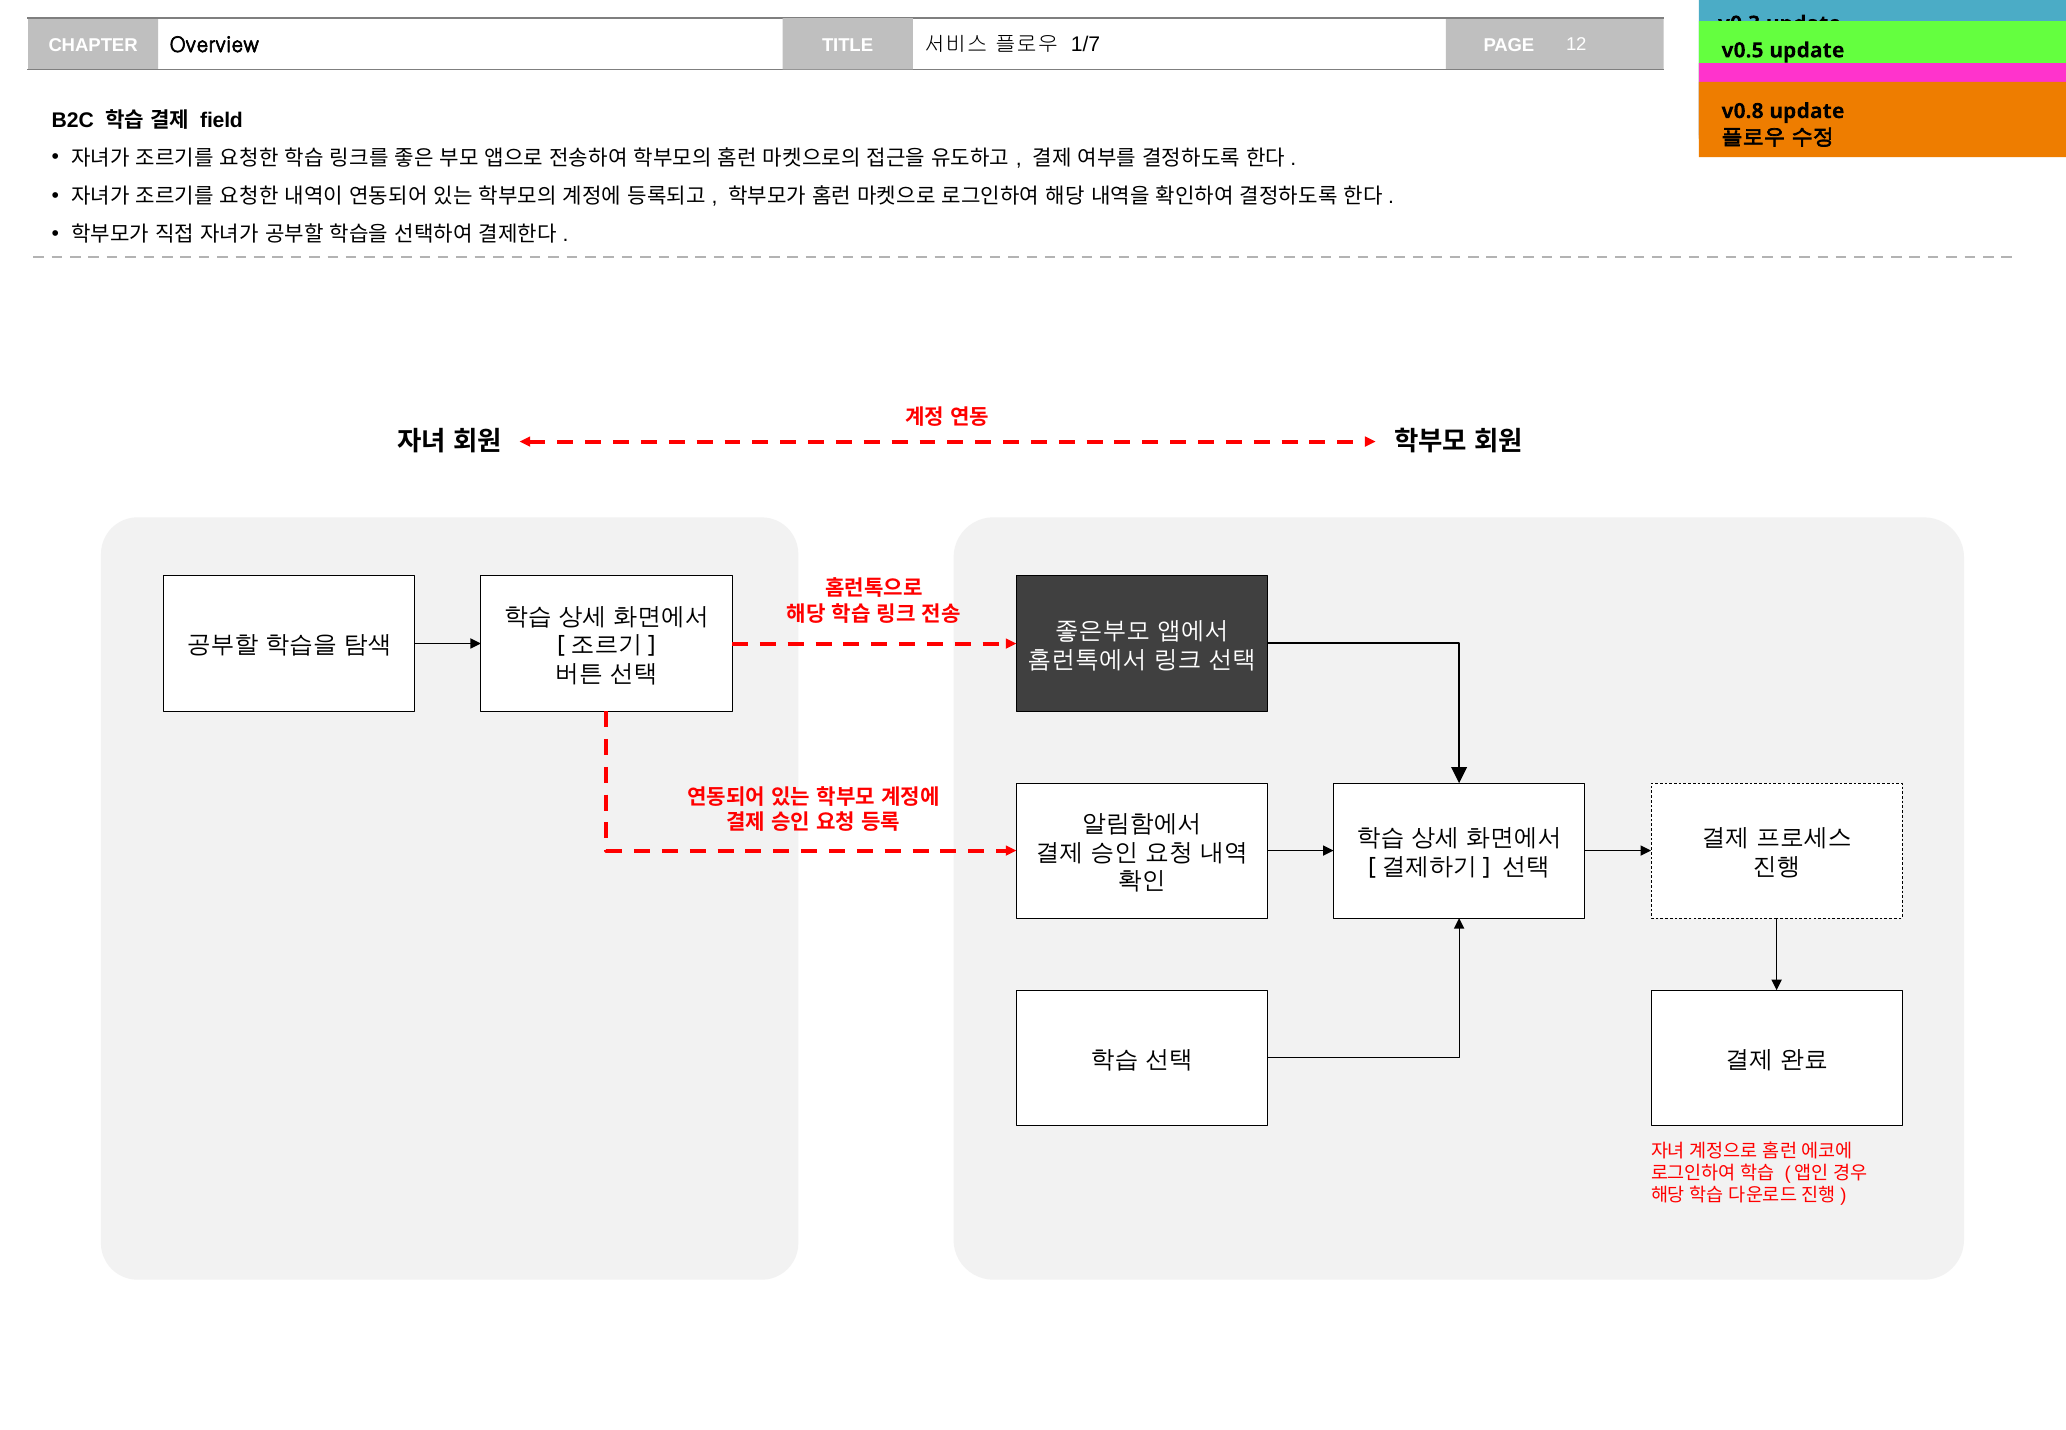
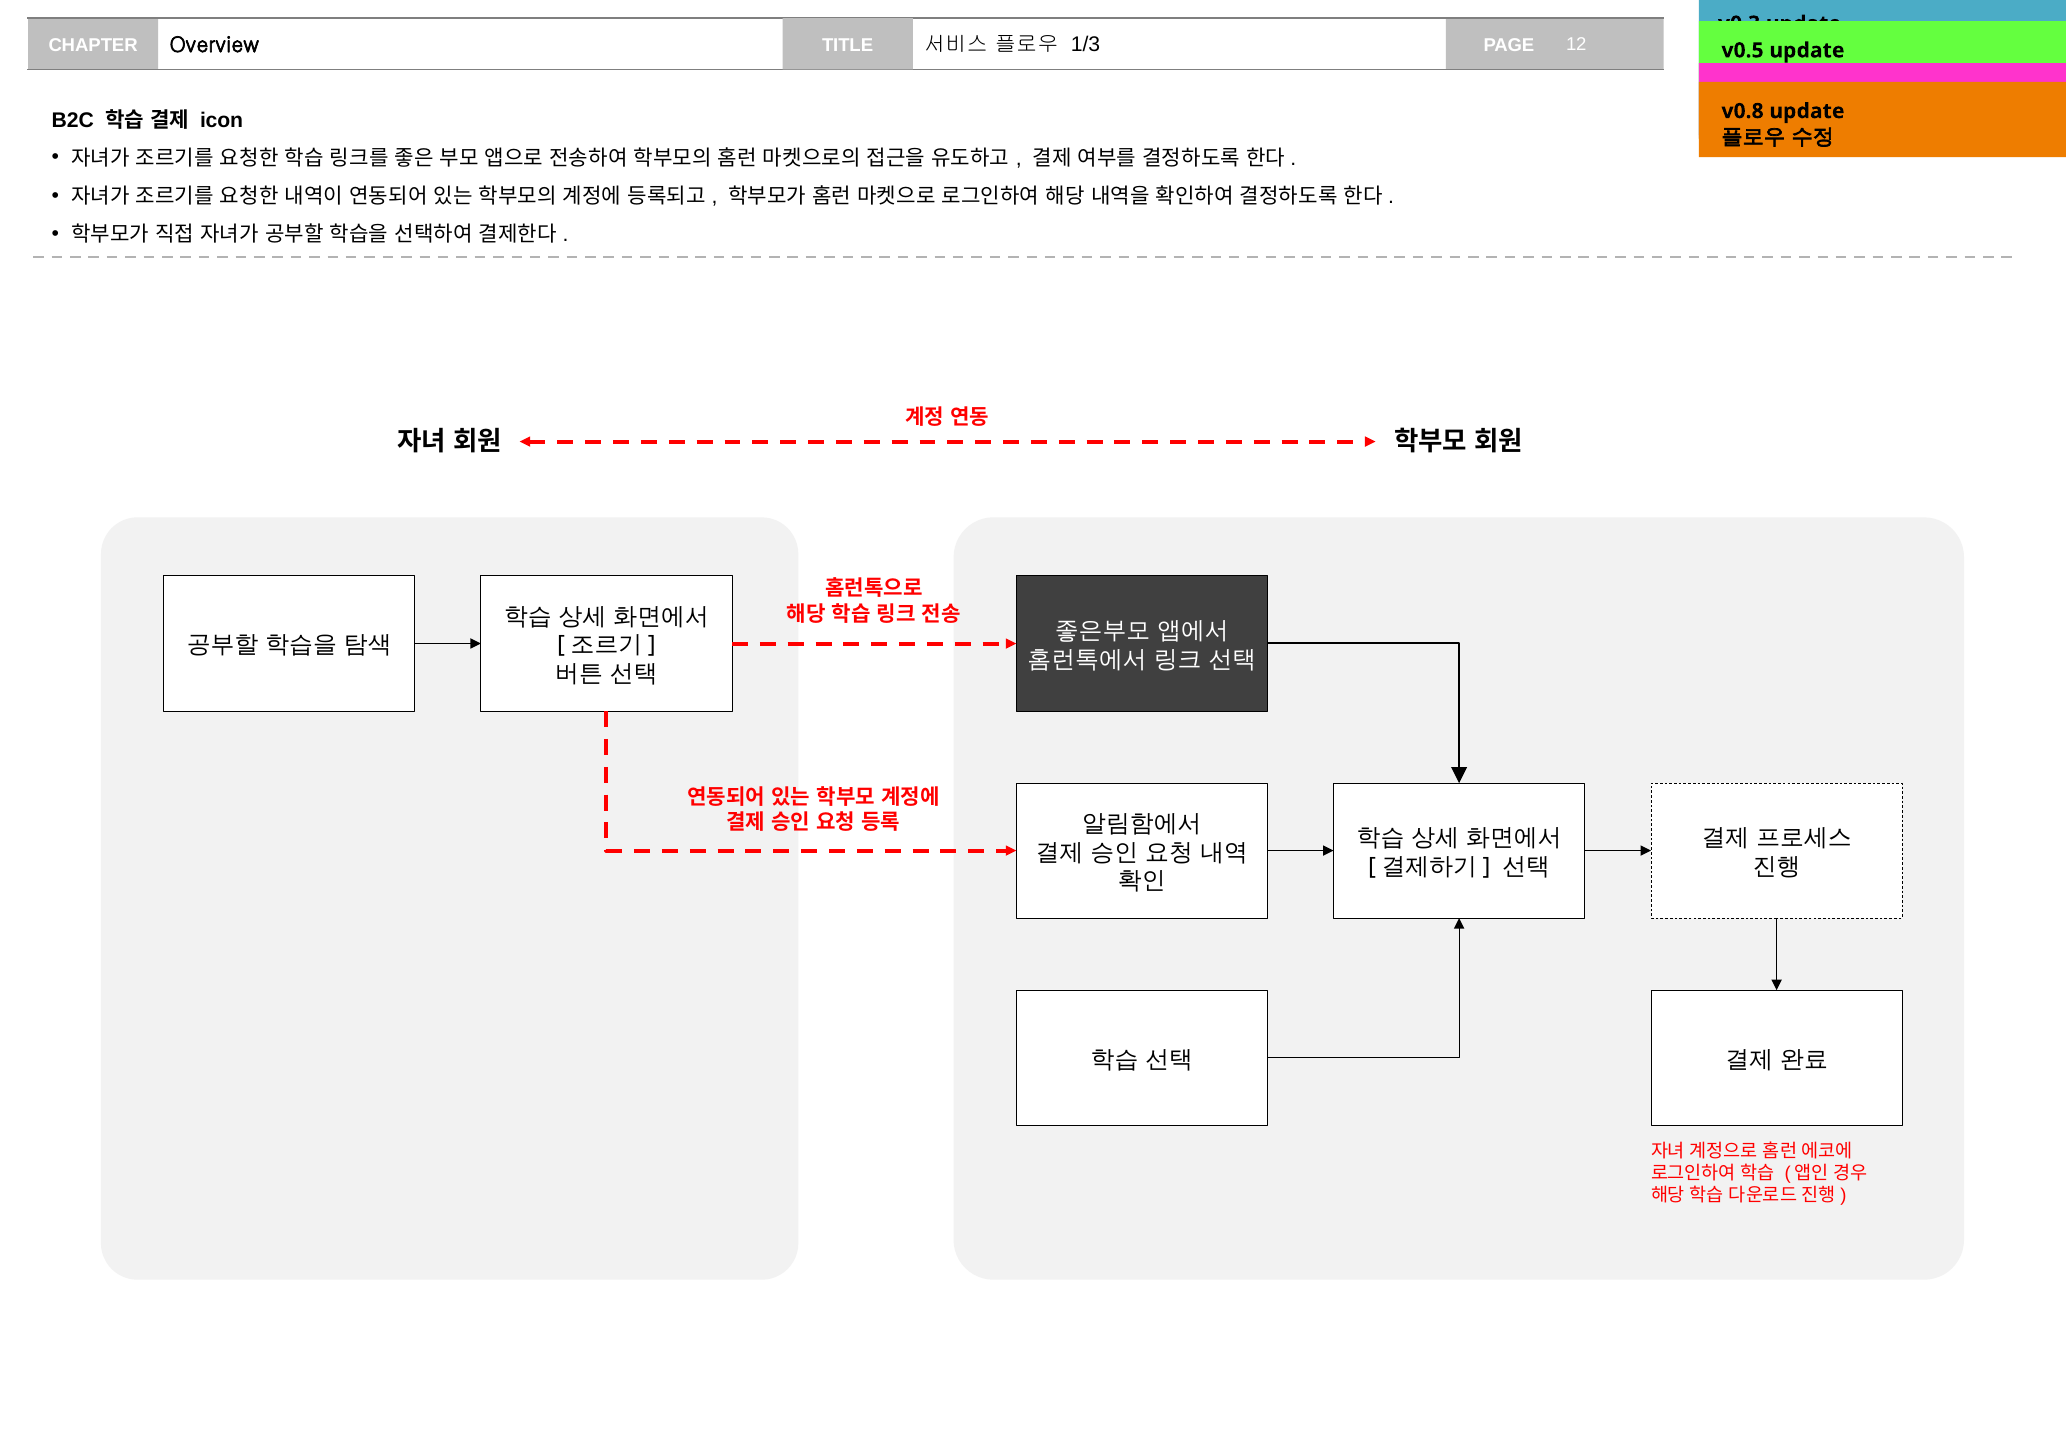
1/7: 1/7 -> 1/3 (1086, 45)
field: field -> icon (222, 120)
